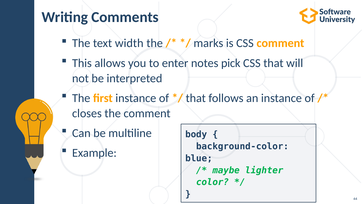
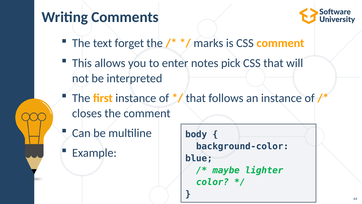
width: width -> forget (129, 43)
